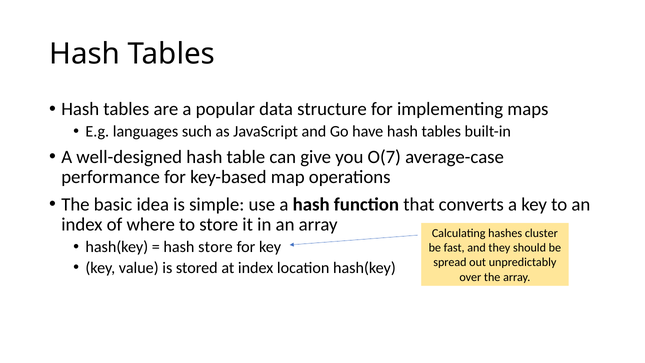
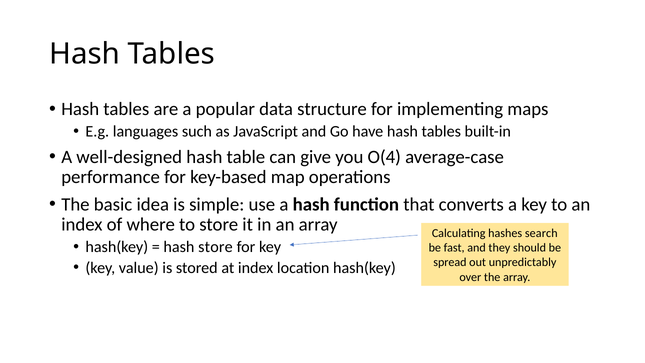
O(7: O(7 -> O(4 (384, 157)
cluster: cluster -> search (541, 233)
